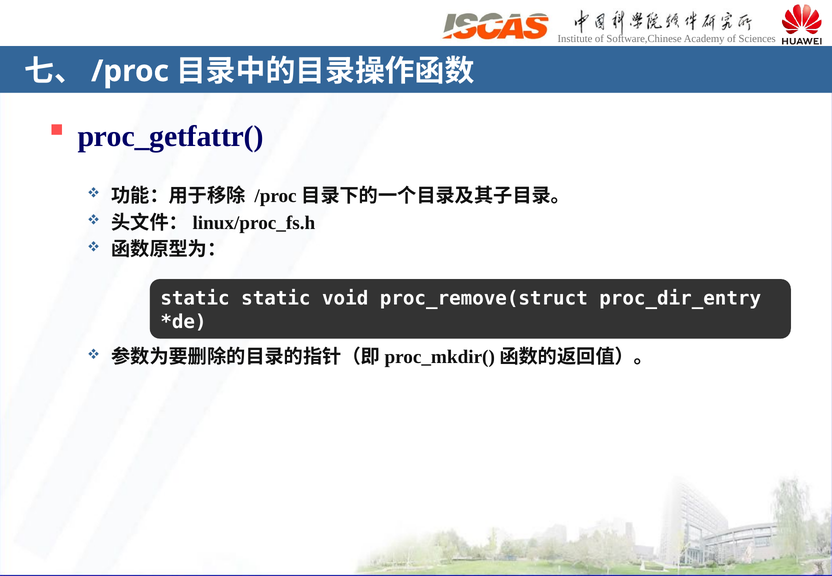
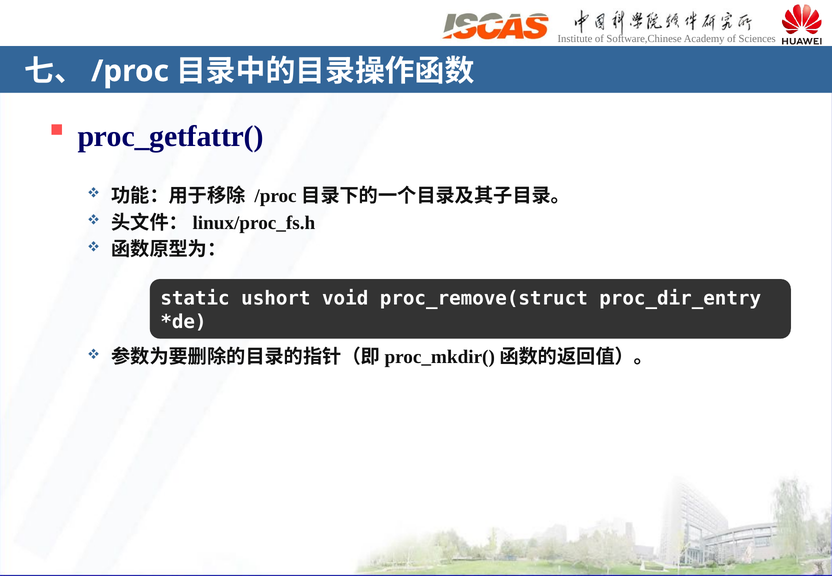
static static: static -> ushort (276, 299)
